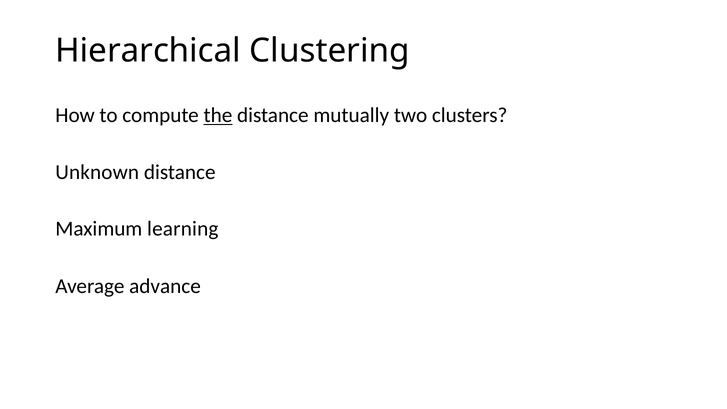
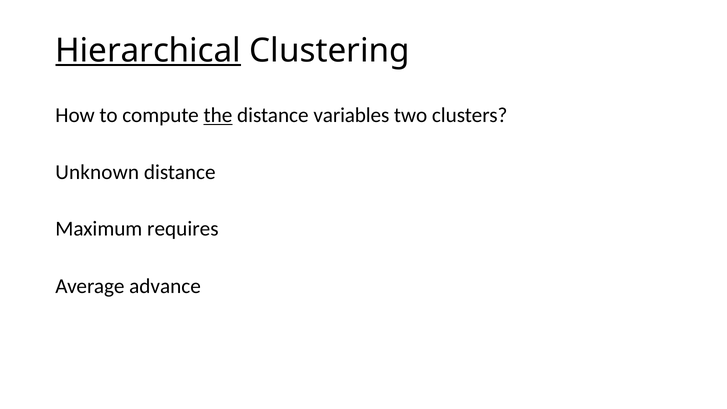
Hierarchical underline: none -> present (148, 51)
mutually: mutually -> variables (351, 115)
learning: learning -> requires (183, 229)
